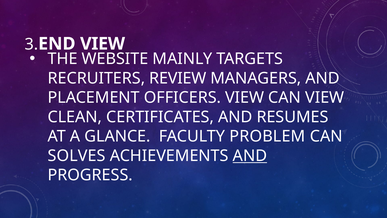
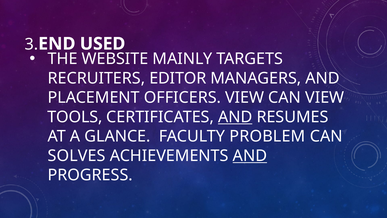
VIEW: VIEW -> USED (103, 44)
REVIEW: REVIEW -> EDITOR (178, 78)
CLEAN: CLEAN -> TOOLS (75, 117)
AND underline: none -> present (235, 117)
